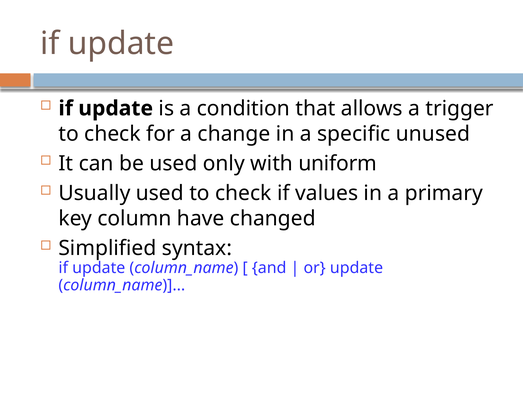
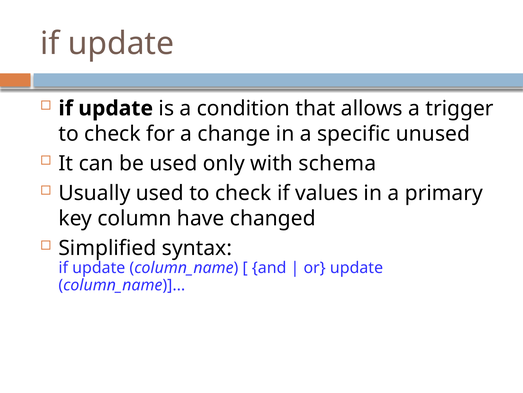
uniform: uniform -> schema (337, 163)
